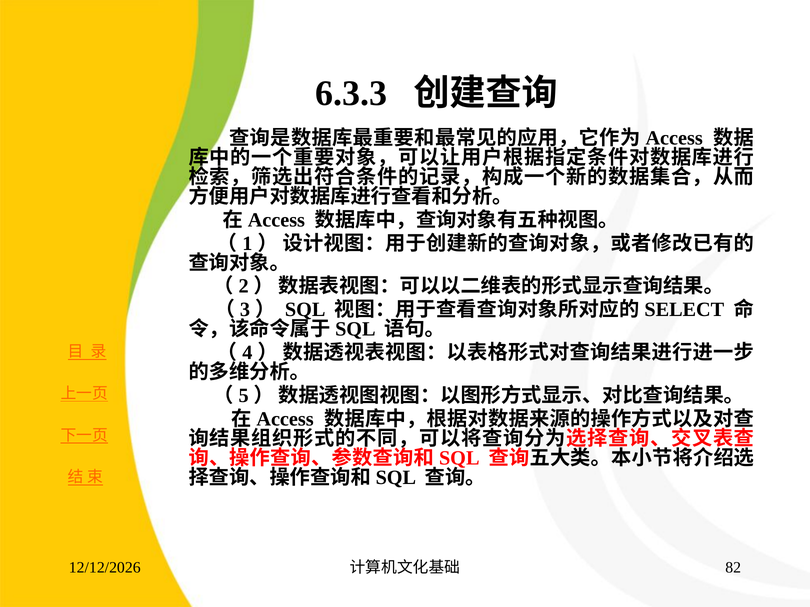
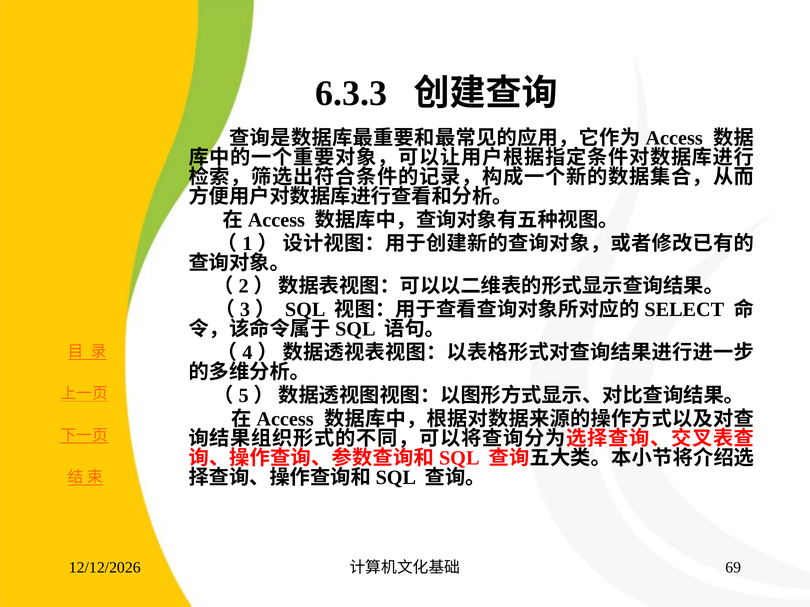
82: 82 -> 69 (733, 568)
